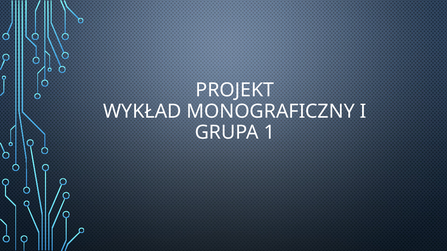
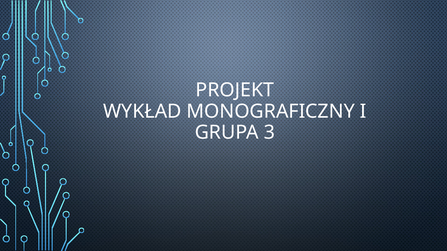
1: 1 -> 3 (269, 133)
